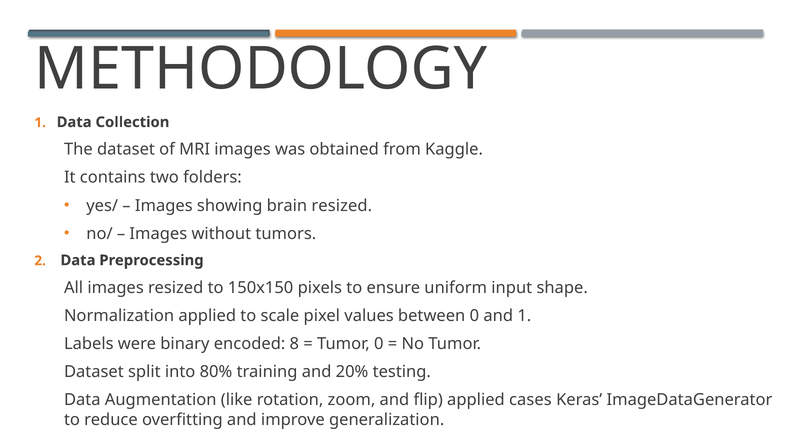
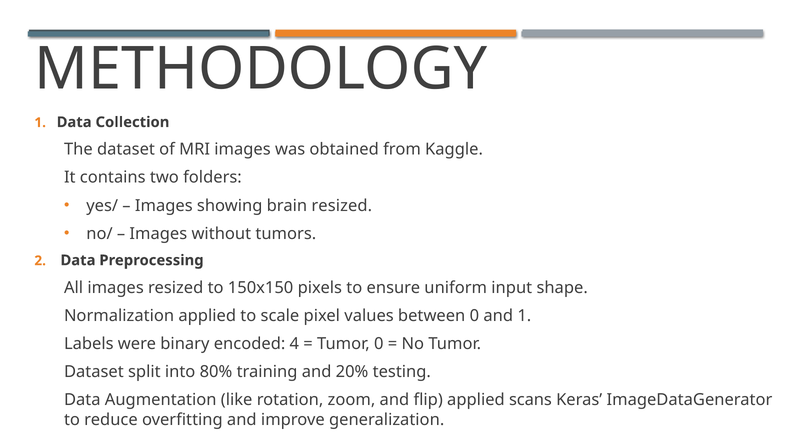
8: 8 -> 4 (294, 343)
cases: cases -> scans (530, 399)
